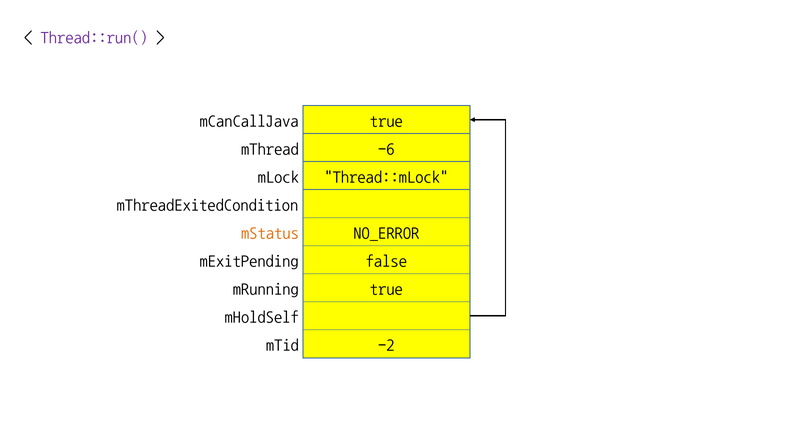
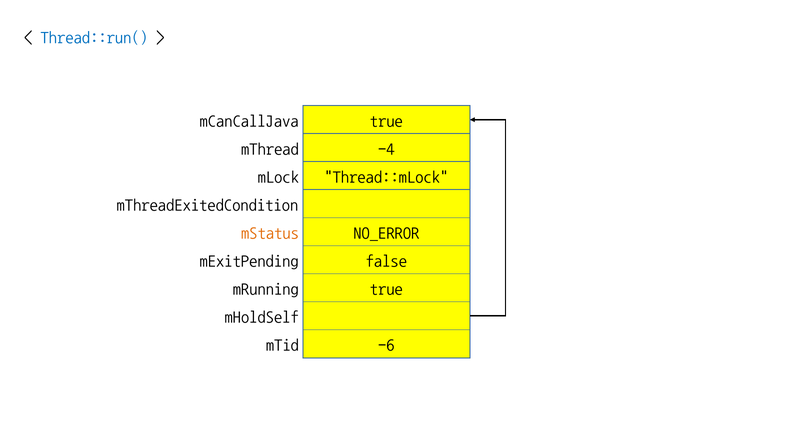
Thread::run( colour: purple -> blue (94, 37)
-6: -6 -> -4 (386, 149)
-2: -2 -> -6 (386, 345)
